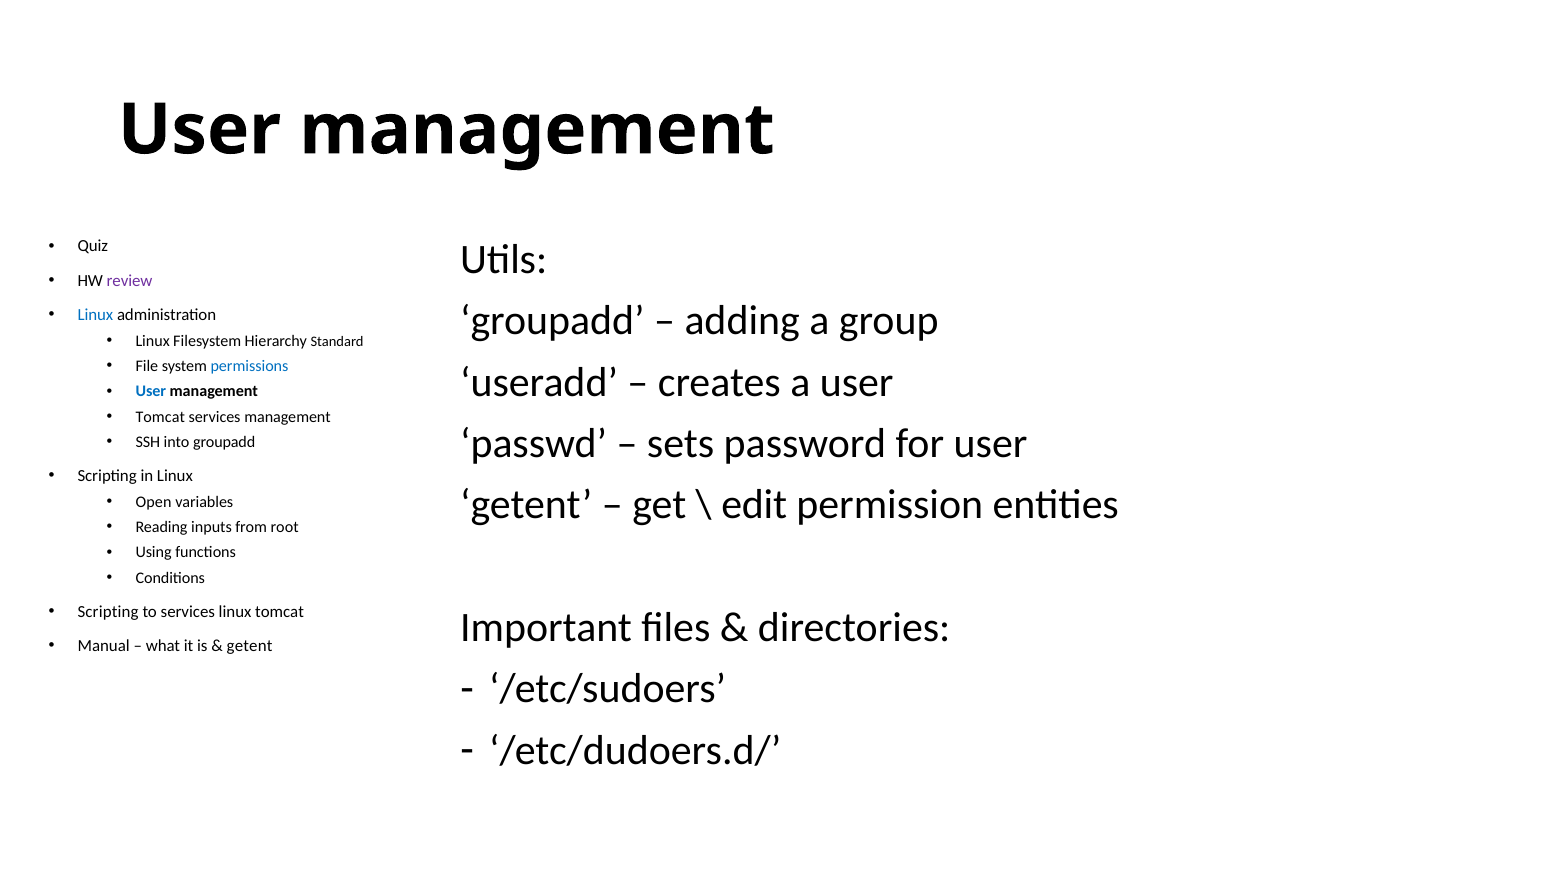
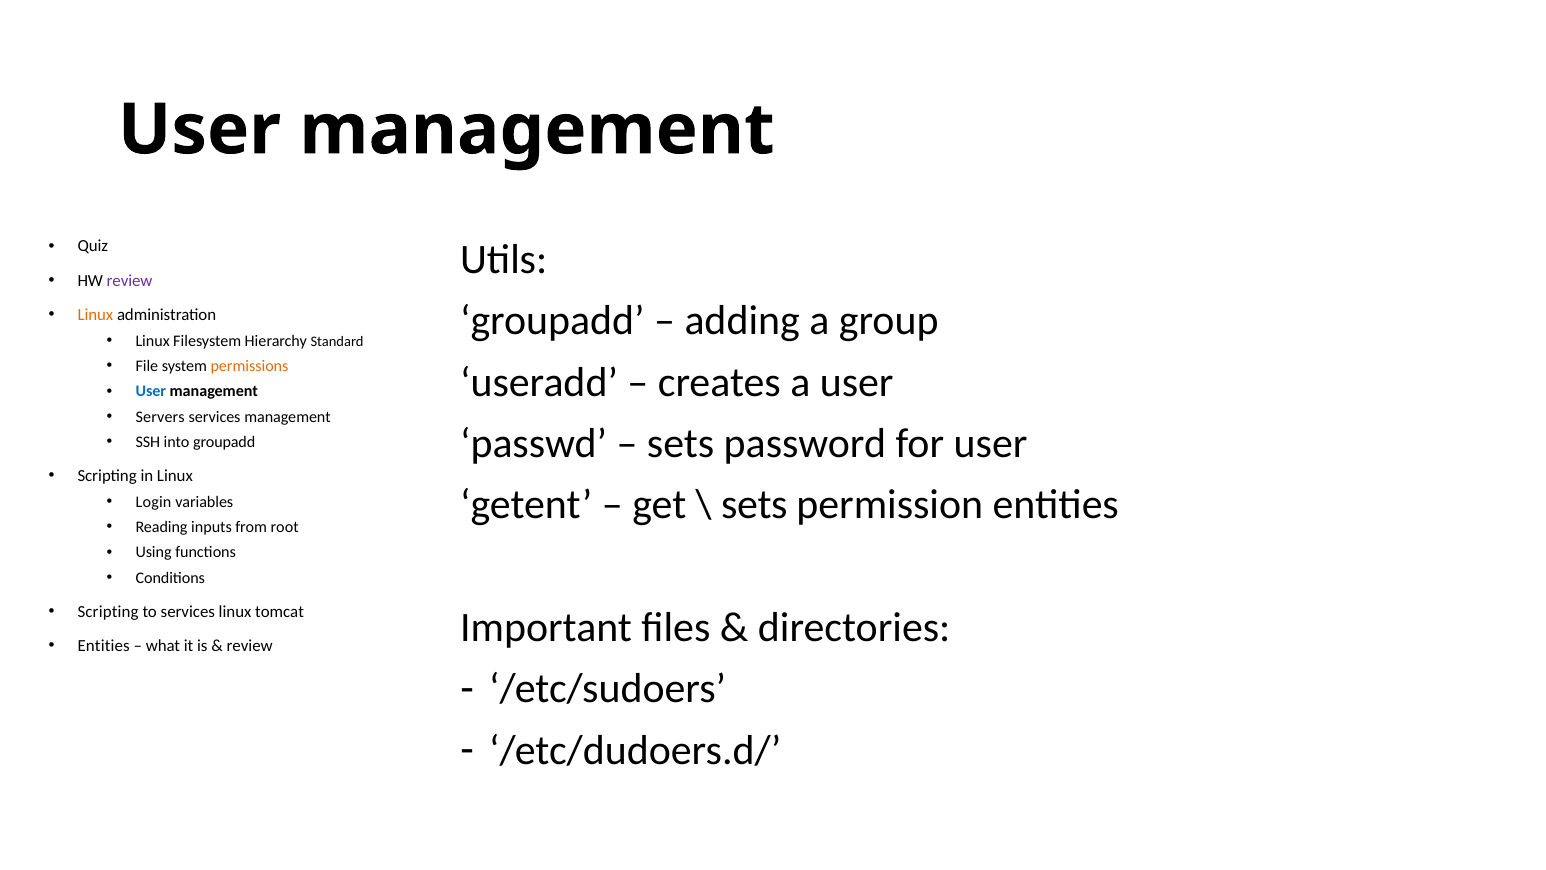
Linux colour: blue -> orange (95, 315)
permissions colour: blue -> orange (249, 366)
Tomcat: Tomcat -> Servers (160, 417)
edit: edit -> sets (754, 505)
Open: Open -> Login (154, 502)
Manual: Manual -> Entities (104, 646)
getent: getent -> review (250, 646)
